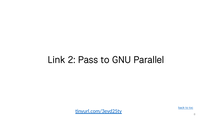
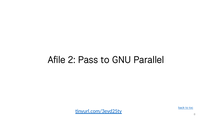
Link: Link -> Afile (57, 60)
